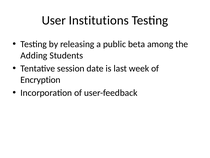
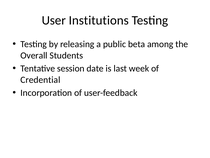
Adding: Adding -> Overall (34, 55)
Encryption: Encryption -> Credential (40, 80)
